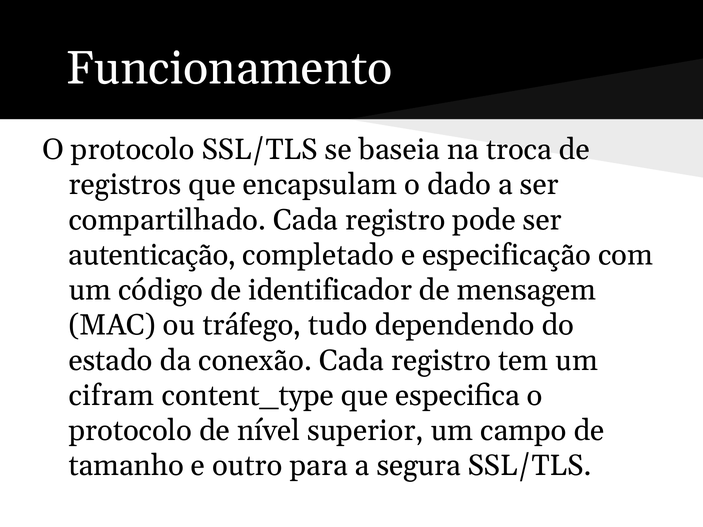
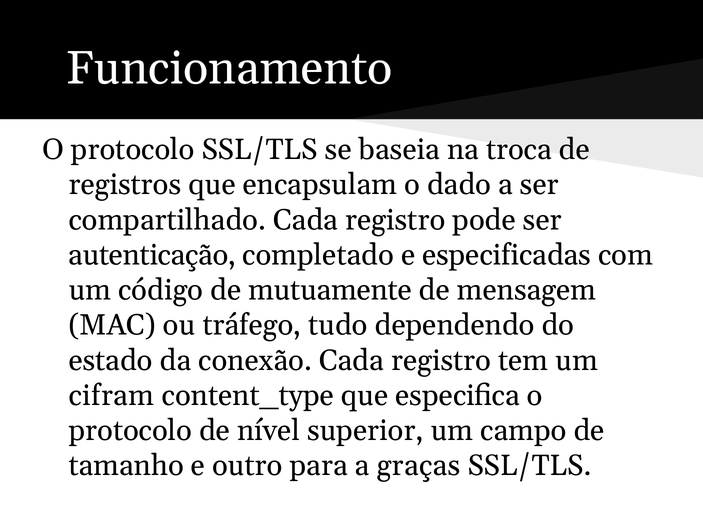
especificação: especificação -> especificadas (507, 255)
identificador: identificador -> mutuamente (330, 290)
segura: segura -> graças (419, 466)
